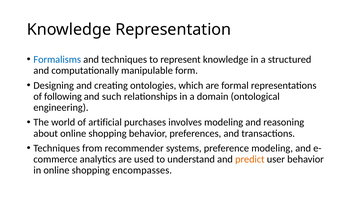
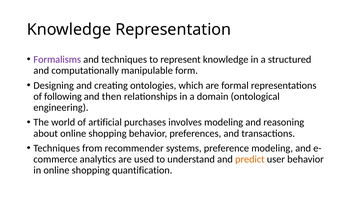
Formalisms colour: blue -> purple (57, 60)
such: such -> then (112, 96)
encompasses: encompasses -> quantification (142, 170)
